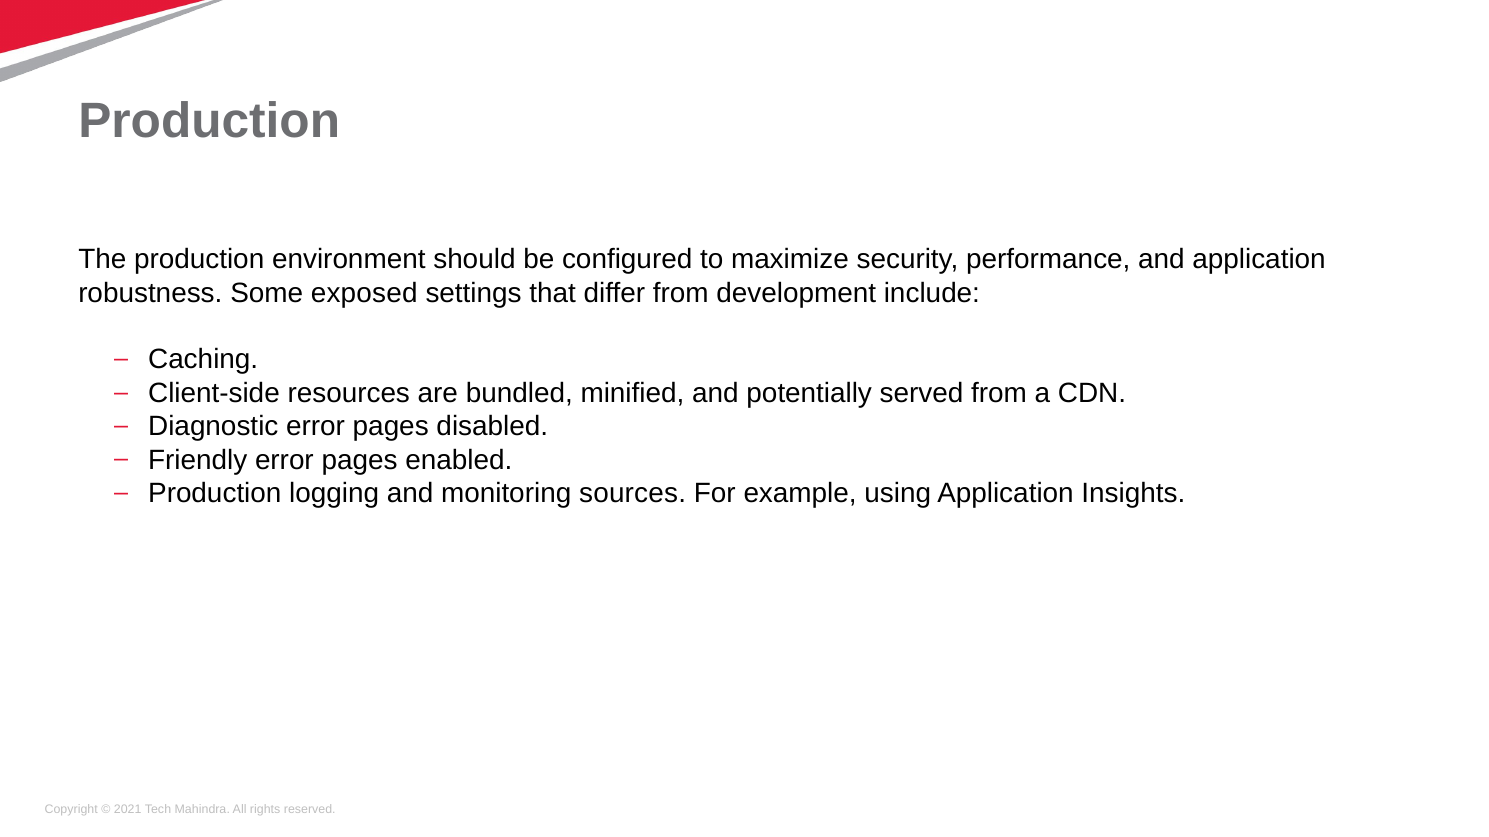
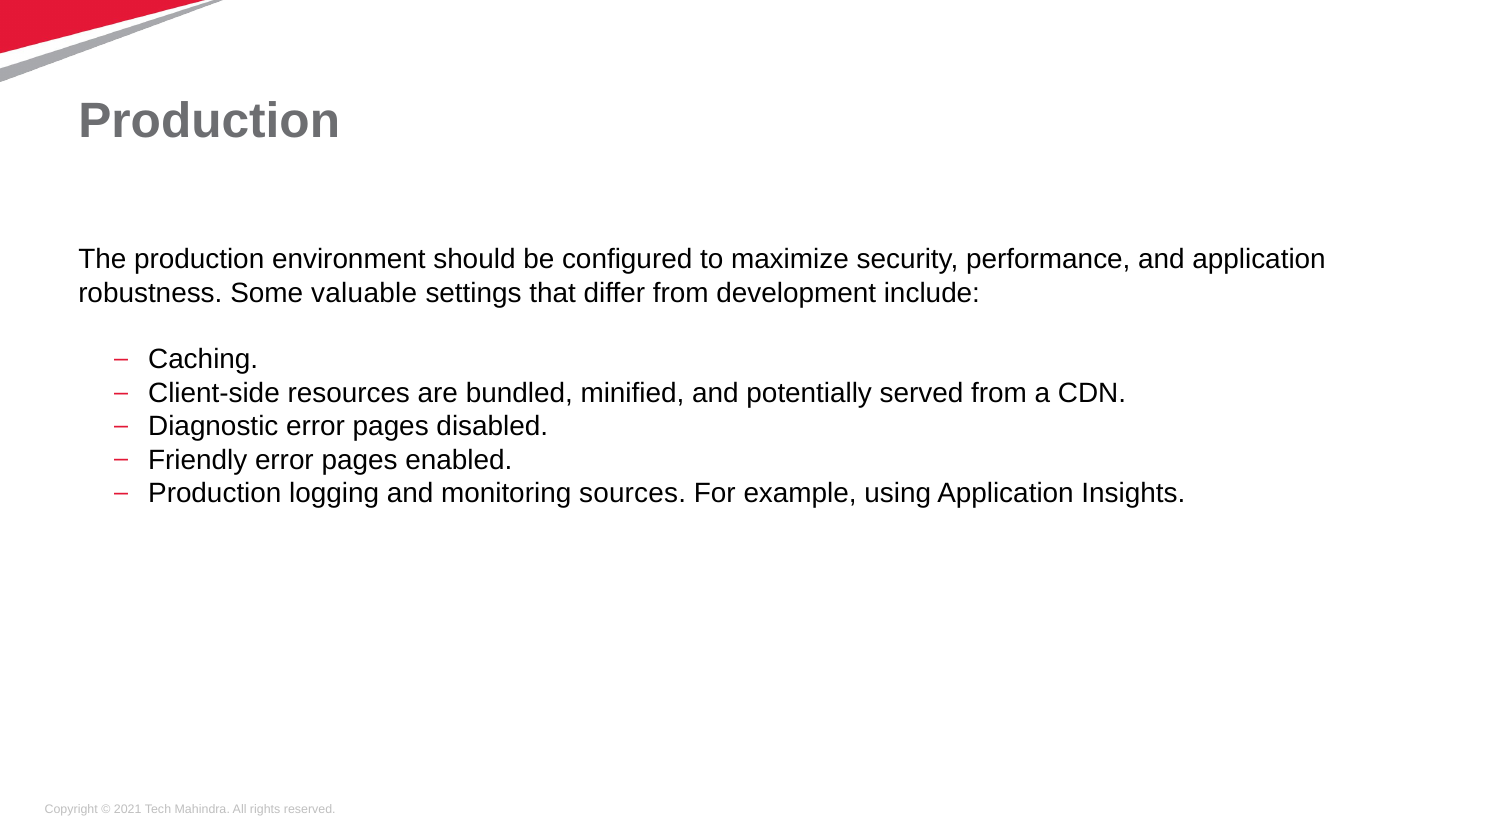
exposed: exposed -> valuable (364, 293)
